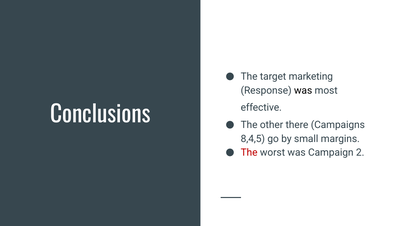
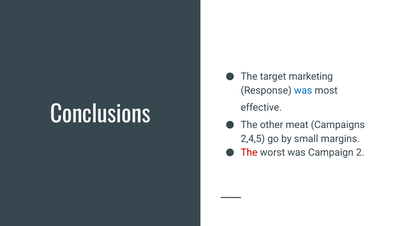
was colour: black -> blue (303, 90)
there: there -> meat (297, 125)
8,4,5: 8,4,5 -> 2,4,5 (253, 138)
